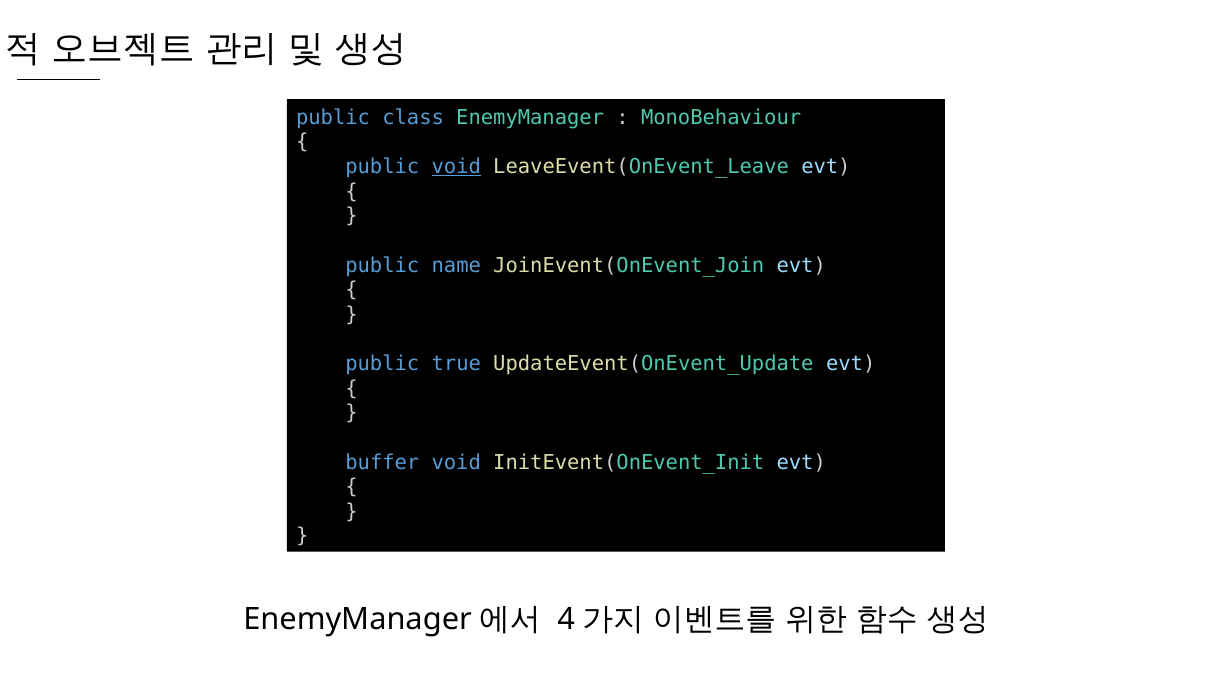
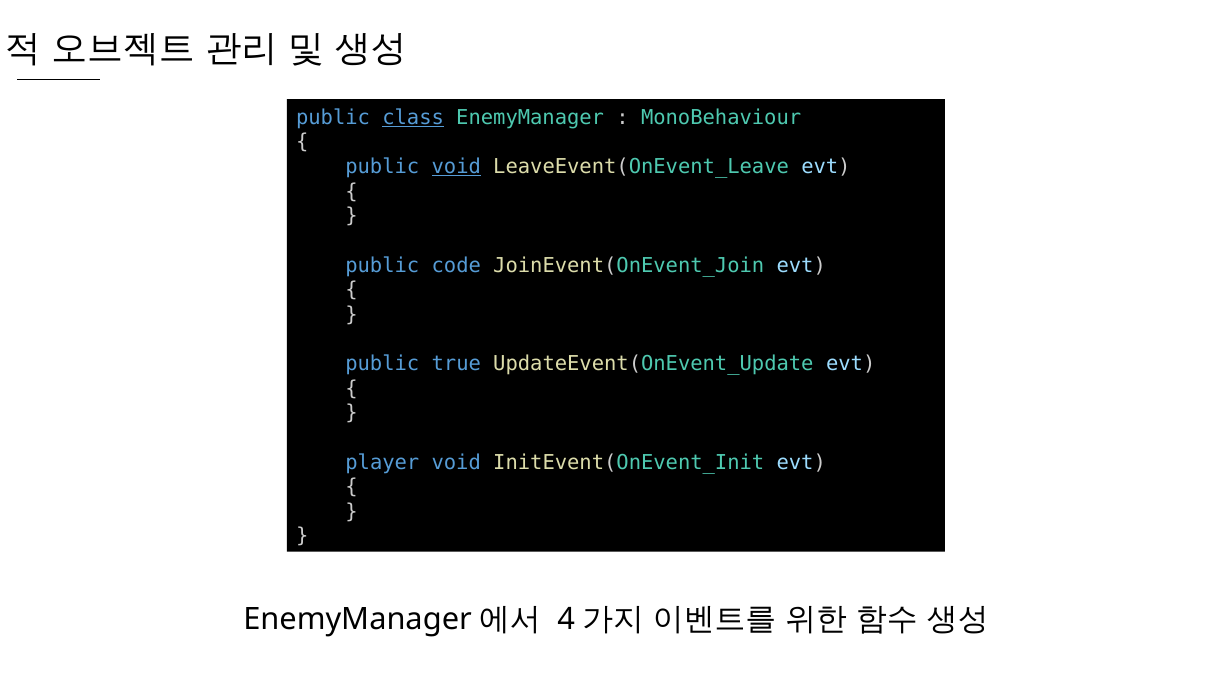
class underline: none -> present (413, 117)
name: name -> code (456, 265)
buffer: buffer -> player (382, 462)
